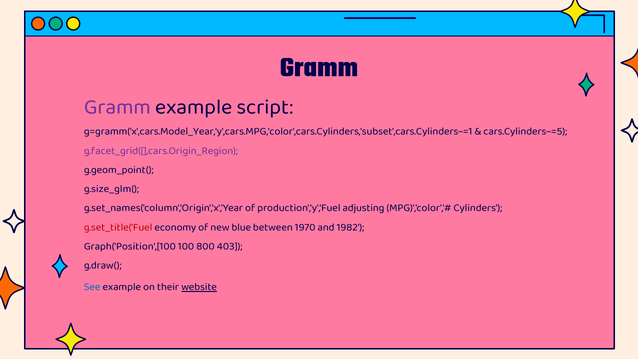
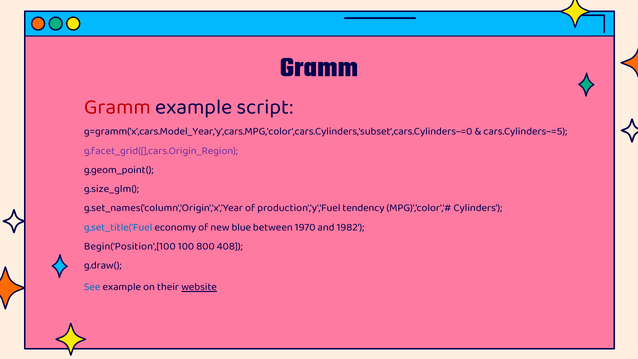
Gramm colour: purple -> red (117, 107)
g=gramm('x',cars.Model_Year,'y',cars.MPG,'color',cars.Cylinders,'subset',cars.Cylinders~=1: g=gramm('x',cars.Model_Year,'y',cars.MPG,'color',cars.Cylinders,'subset',cars.Cylinders~=1 -> g=gramm('x',cars.Model_Year,'y',cars.MPG,'color',cars.Cylinders,'subset',cars.Cylinders~=0 (278, 131)
adjusting: adjusting -> tendency (363, 208)
g.set_title('Fuel colour: red -> blue (118, 227)
Graph('Position',[100: Graph('Position',[100 -> Begin('Position',[100 (130, 246)
403: 403 -> 408 (230, 246)
